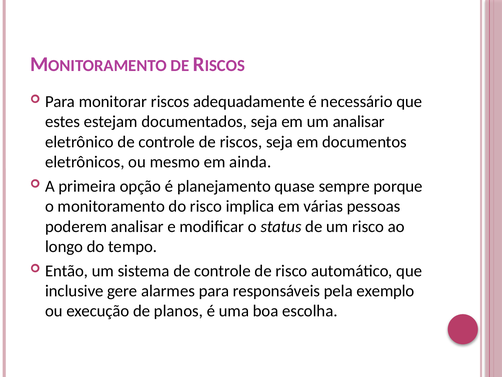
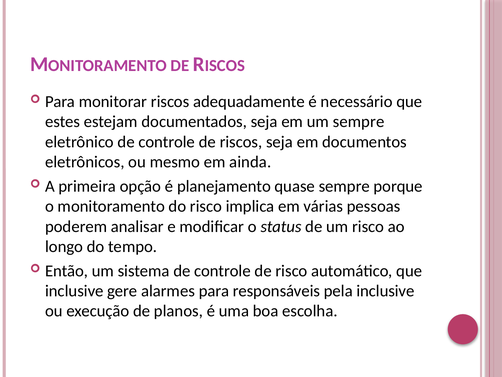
um analisar: analisar -> sempre (359, 122)
pela exemplo: exemplo -> inclusive (385, 291)
